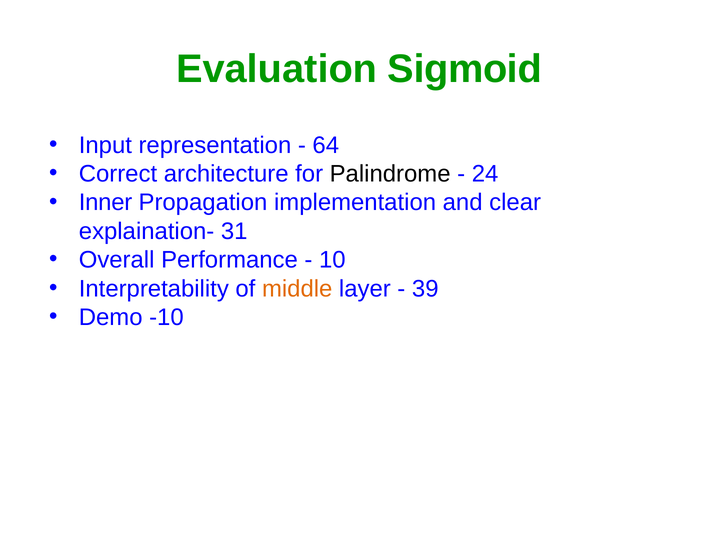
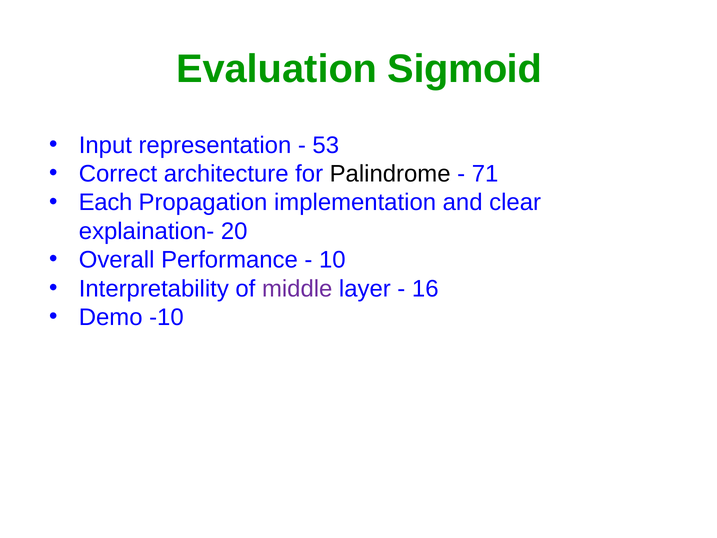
64: 64 -> 53 (326, 145)
24: 24 -> 71 (485, 174)
Inner: Inner -> Each (106, 202)
31: 31 -> 20 (234, 231)
middle colour: orange -> purple (297, 288)
39: 39 -> 16 (425, 288)
